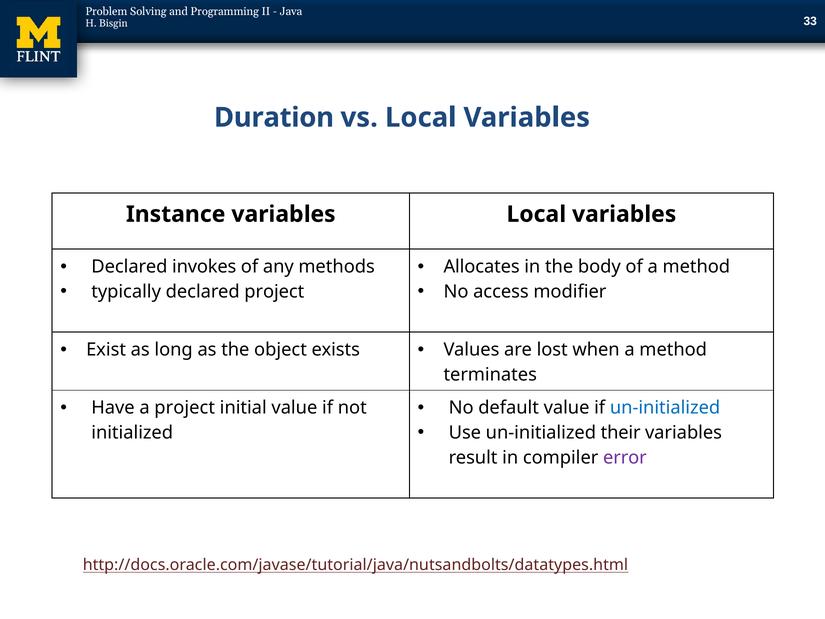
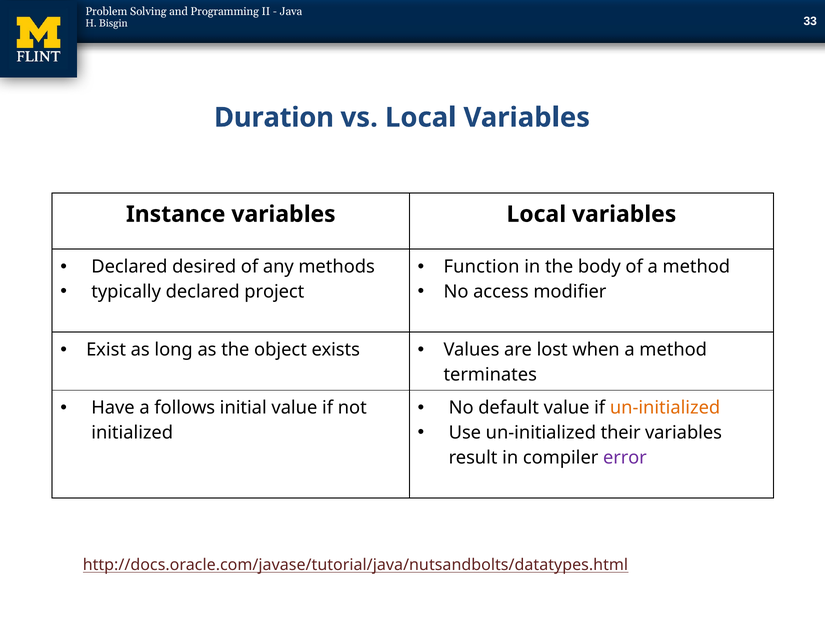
invokes: invokes -> desired (204, 267)
Allocates: Allocates -> Function (481, 267)
a project: project -> follows (185, 408)
un-initialized colour: blue -> orange (665, 408)
